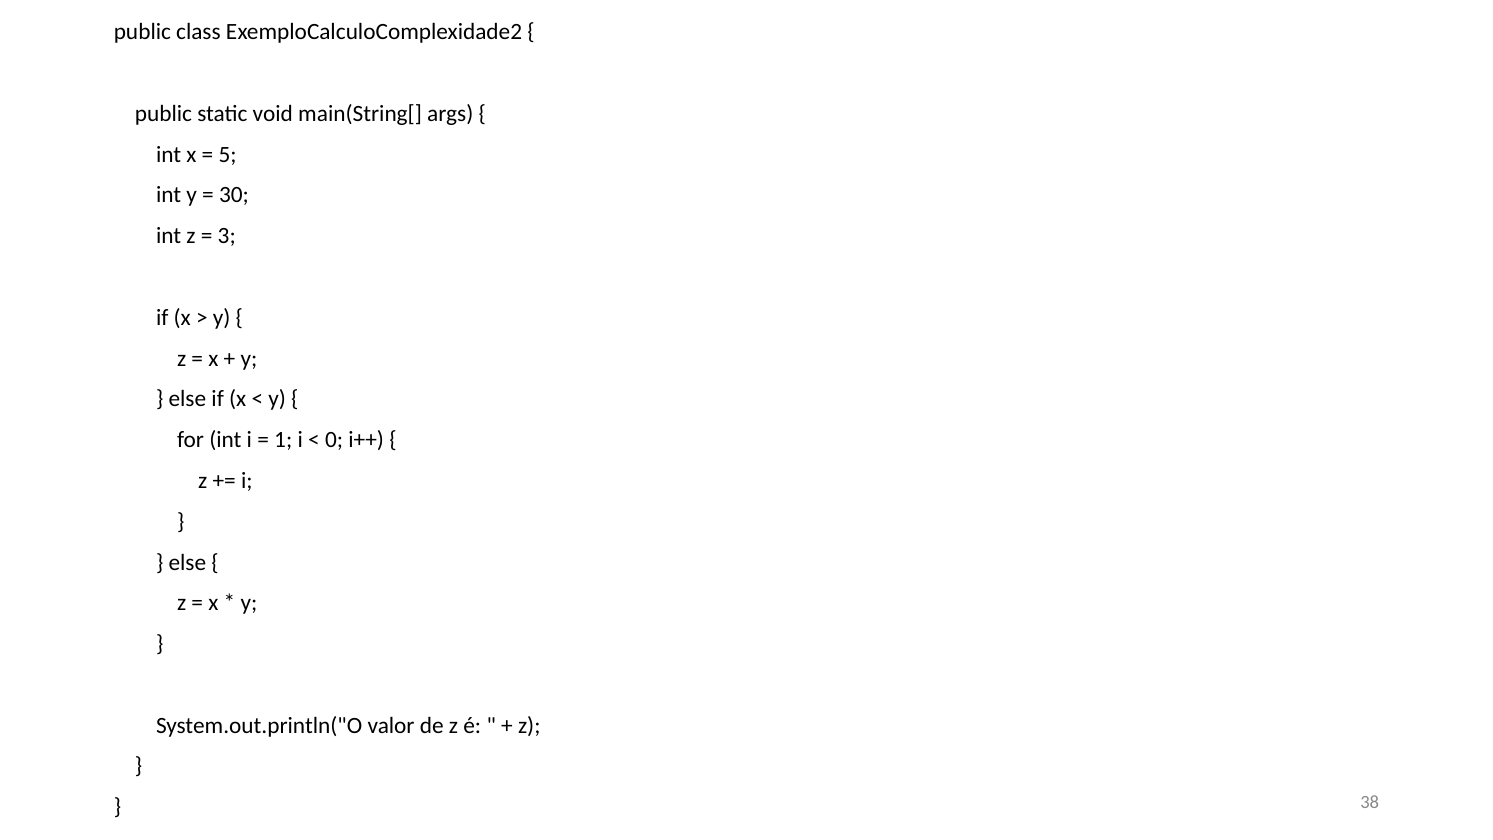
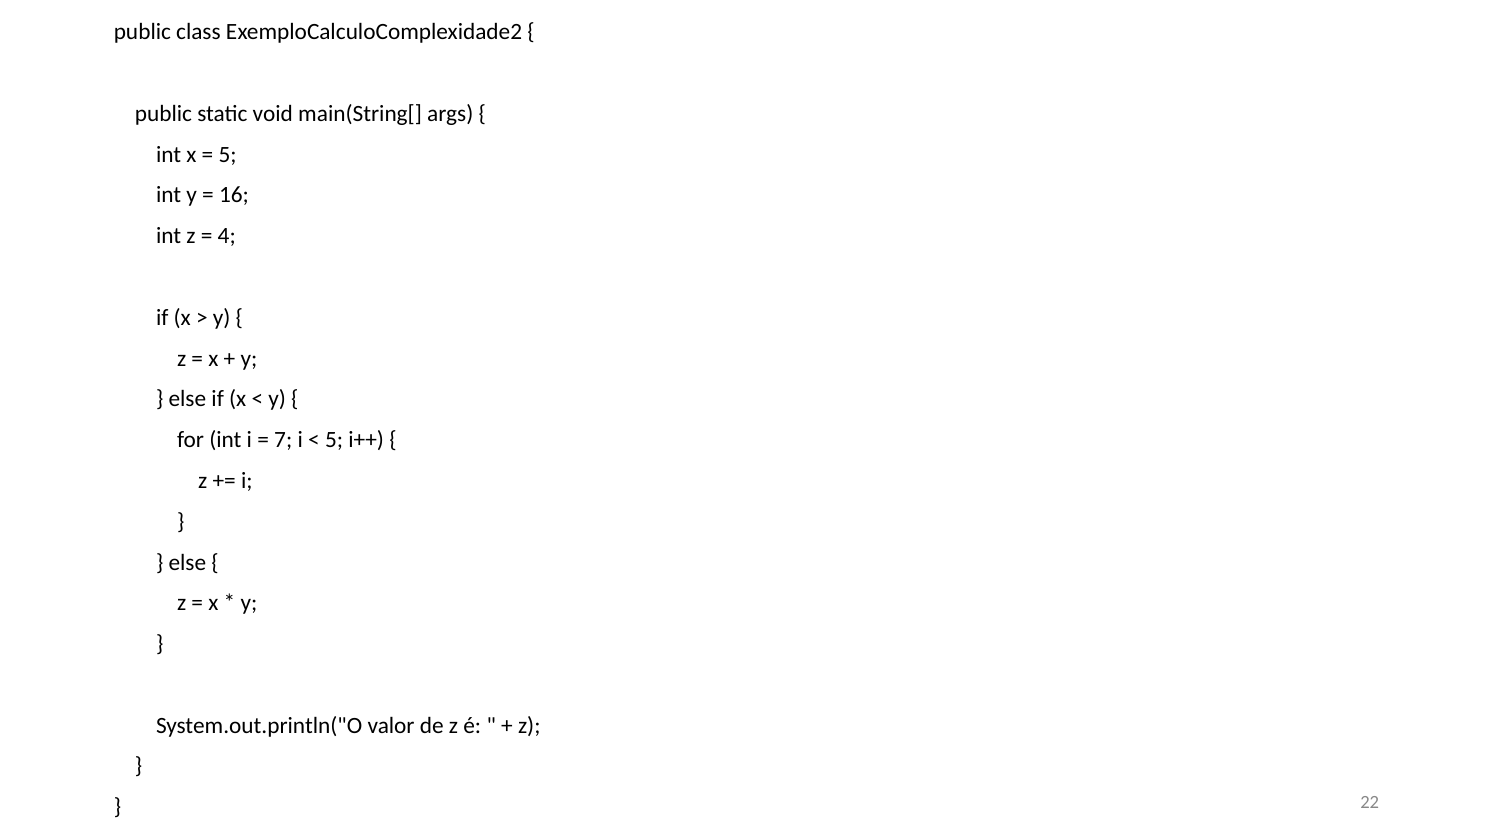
30: 30 -> 16 (234, 195)
3: 3 -> 4 (227, 236)
1: 1 -> 7 (283, 440)
0: 0 -> 5 (334, 440)
38: 38 -> 22 (1370, 802)
